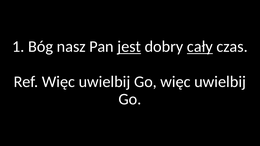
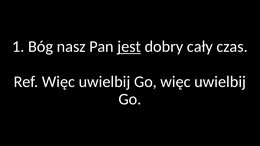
cały underline: present -> none (200, 47)
